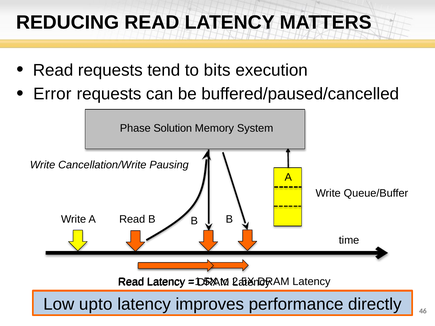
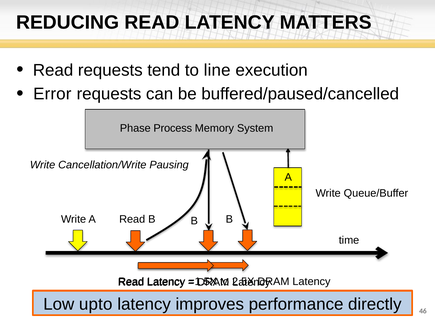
bits: bits -> line (217, 70)
Solution: Solution -> Process (173, 128)
